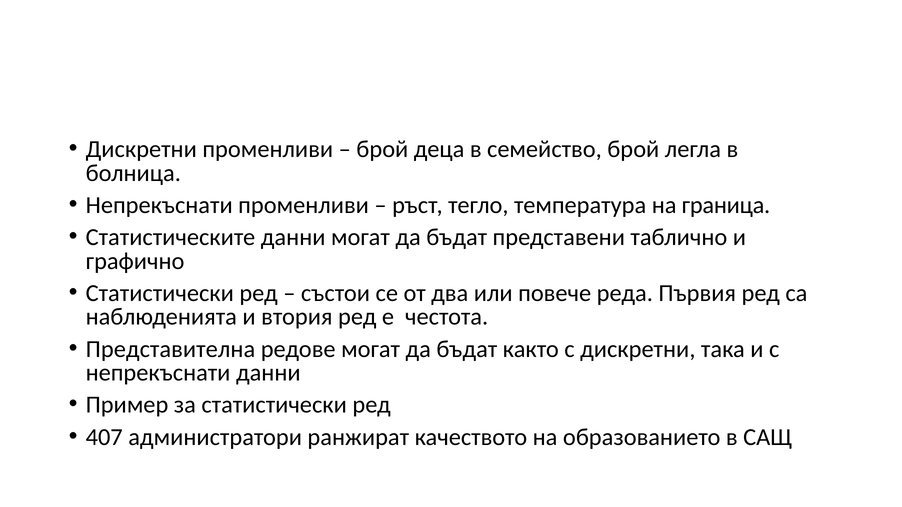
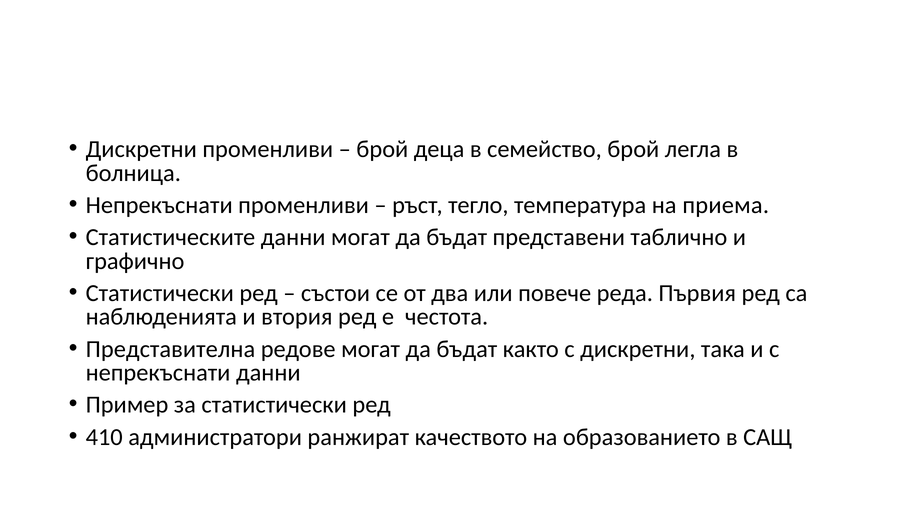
граница: граница -> приема (726, 205)
407: 407 -> 410 (104, 437)
